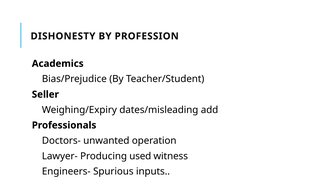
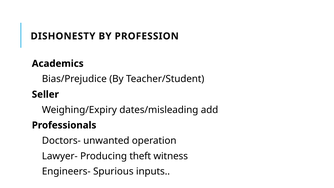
used: used -> theft (140, 156)
